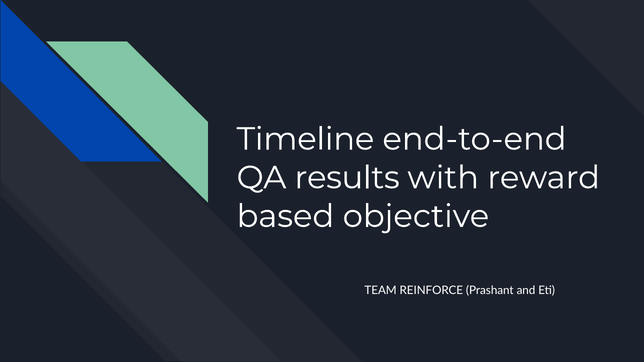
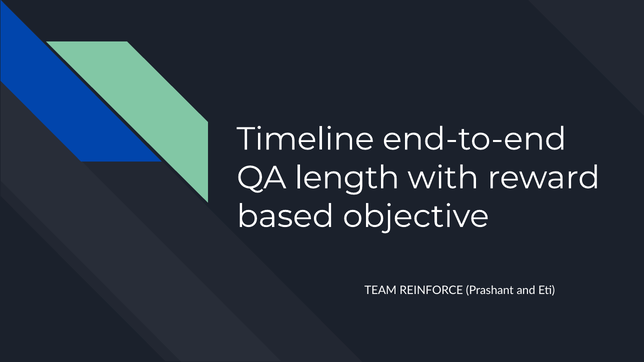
results: results -> length (347, 178)
